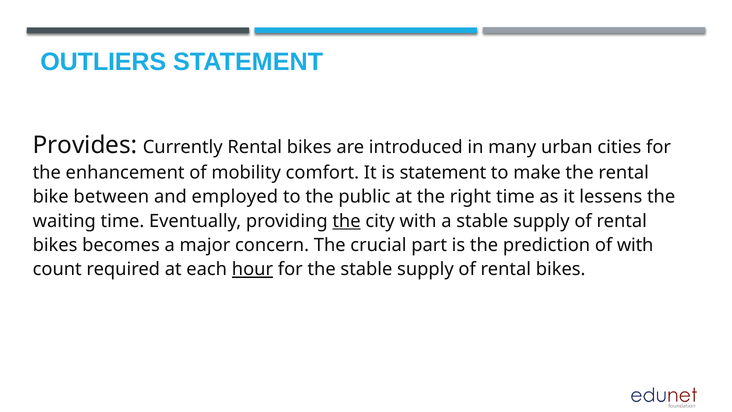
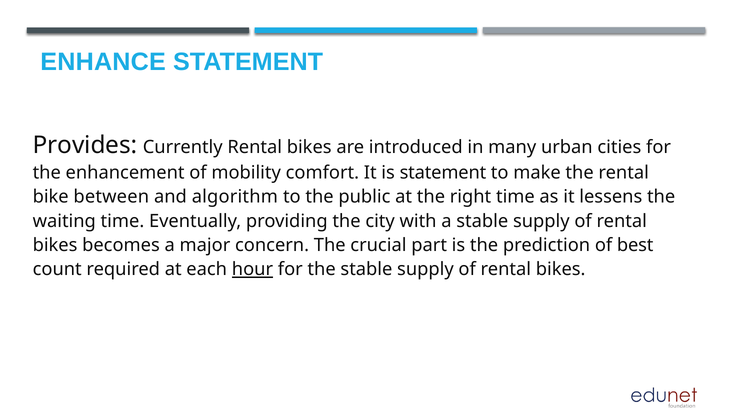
OUTLIERS: OUTLIERS -> ENHANCE (103, 62)
employed: employed -> algorithm (235, 197)
the underline: present -> none (347, 221)
of with: with -> best (635, 245)
